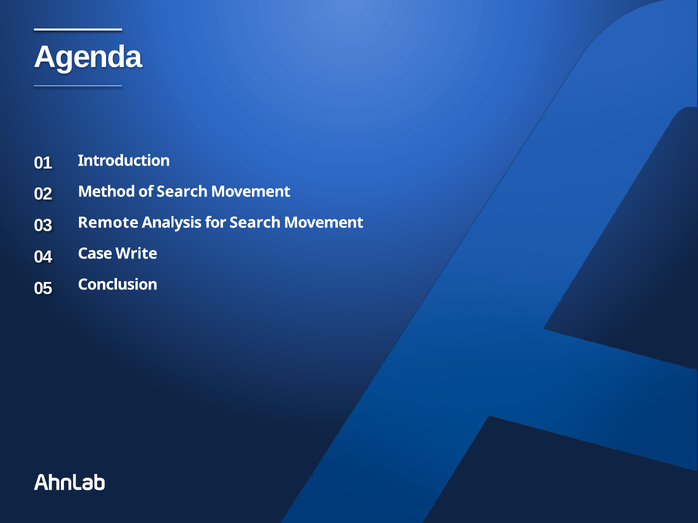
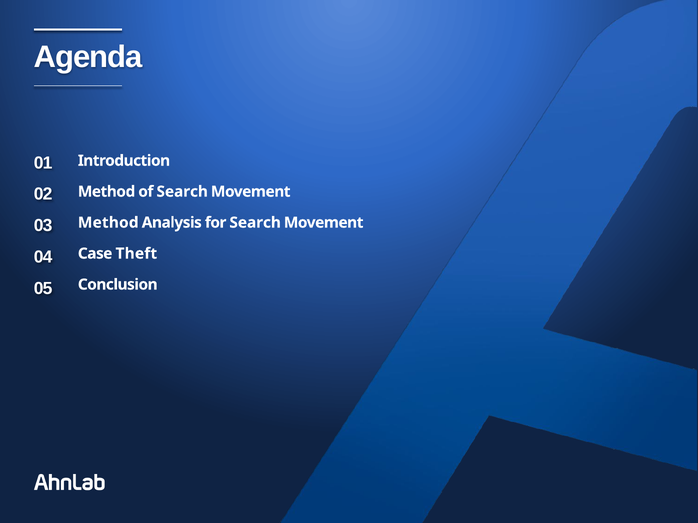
Remote: Remote -> Method (108, 223)
Write: Write -> Theft (136, 254)
